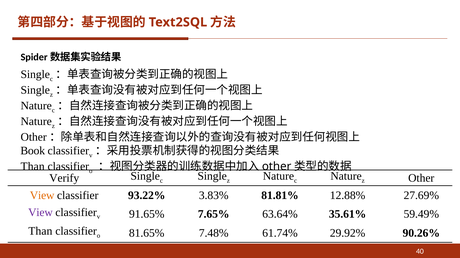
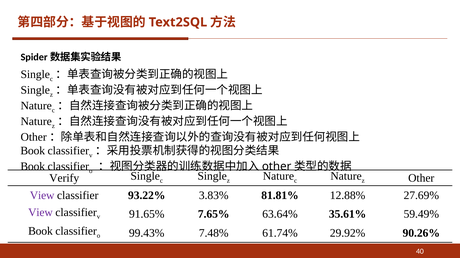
Than: Than -> Book (33, 167)
View colour: orange -> purple (42, 196)
Than: Than -> Book (40, 232)
81.65%: 81.65% -> 99.43% (147, 234)
